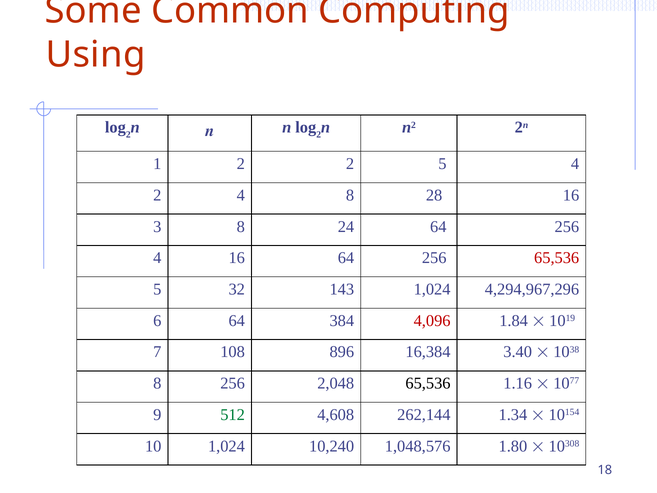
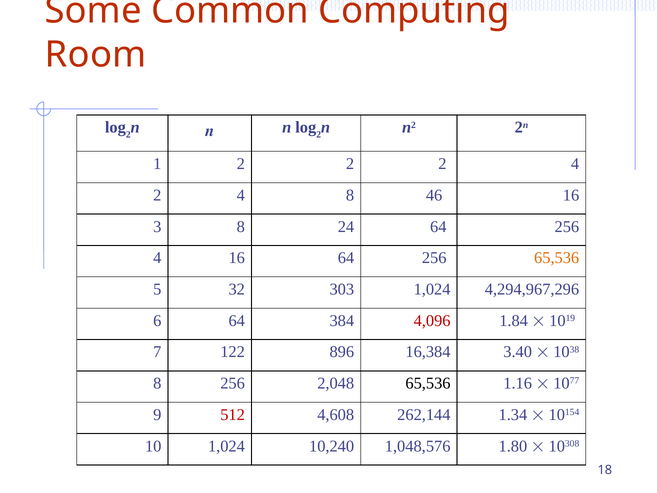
Using: Using -> Room (96, 54)
2 2 5: 5 -> 2 (442, 164)
28: 28 -> 46 (434, 195)
65,536 colour: red -> orange (557, 258)
143: 143 -> 303 (342, 289)
108: 108 -> 122 (233, 352)
512 colour: green -> red (233, 415)
